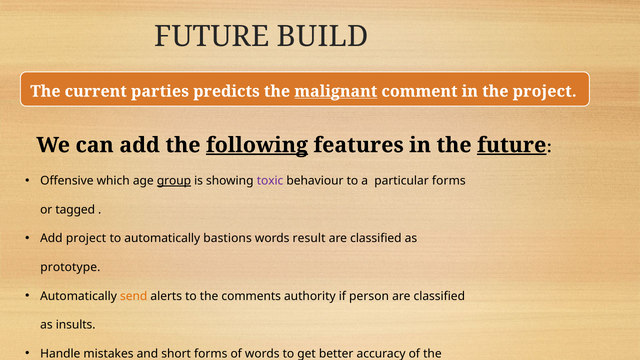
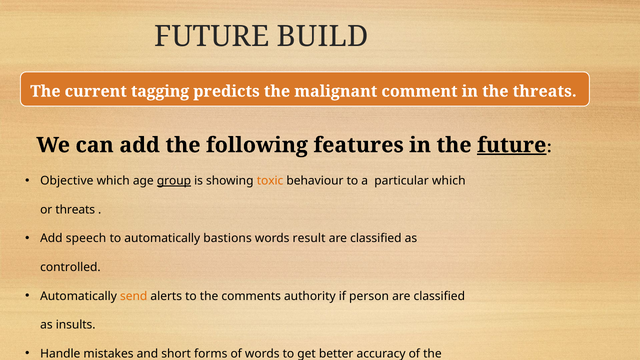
parties: parties -> tagging (160, 91)
malignant underline: present -> none (336, 91)
the project: project -> threats (545, 91)
following underline: present -> none (257, 145)
Offensive: Offensive -> Objective (67, 181)
toxic colour: purple -> orange (270, 181)
particular forms: forms -> which (449, 181)
or tagged: tagged -> threats (75, 210)
Add project: project -> speech (86, 238)
prototype: prototype -> controlled (70, 267)
